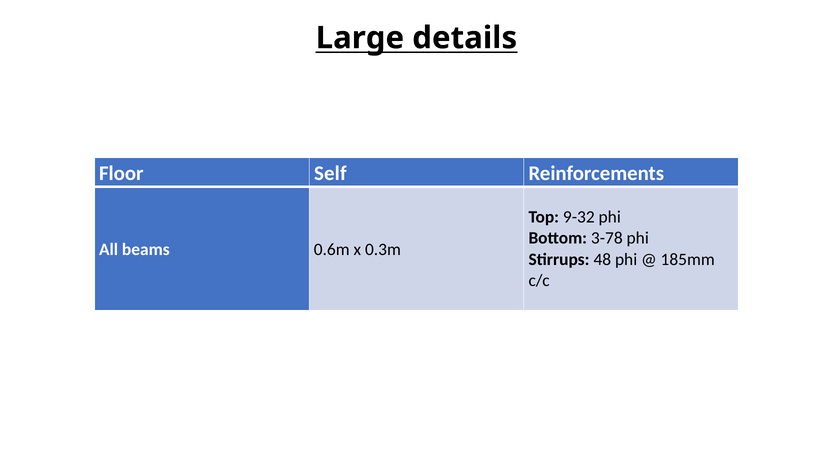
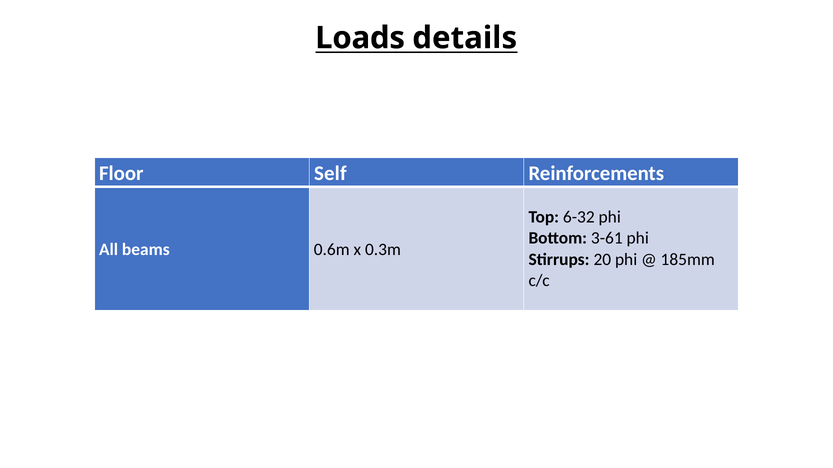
Large: Large -> Loads (360, 38)
9-32: 9-32 -> 6-32 (579, 217)
3-78: 3-78 -> 3-61 (607, 238)
48: 48 -> 20 (602, 260)
